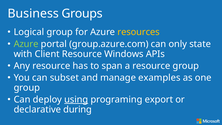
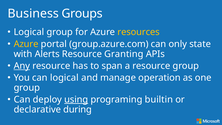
Azure colour: light green -> yellow (26, 44)
Client: Client -> Alerts (47, 54)
Windows: Windows -> Granting (124, 54)
Any underline: none -> present (22, 66)
can subset: subset -> logical (64, 78)
examples: examples -> operation (159, 78)
export: export -> builtin (159, 99)
